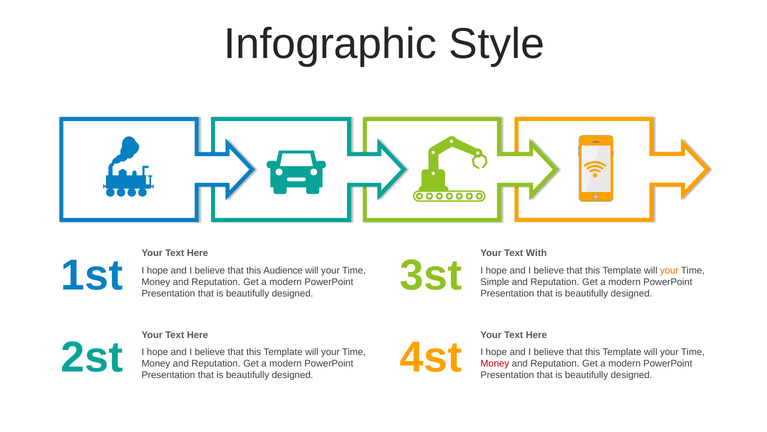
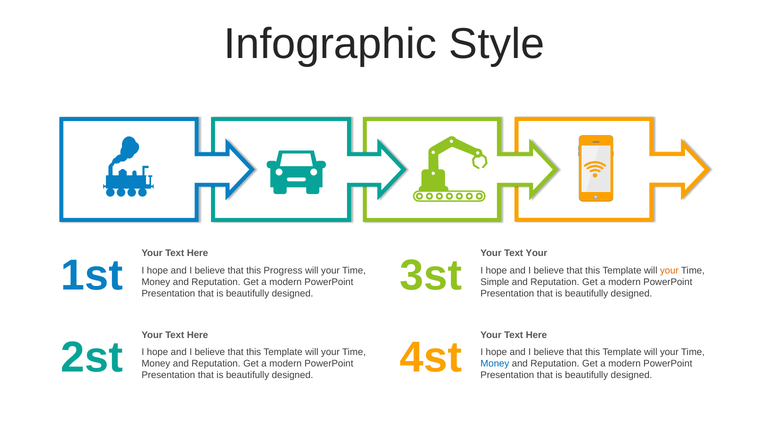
Text With: With -> Your (536, 253)
Audience: Audience -> Progress (283, 270)
Money colour: red -> blue (495, 363)
